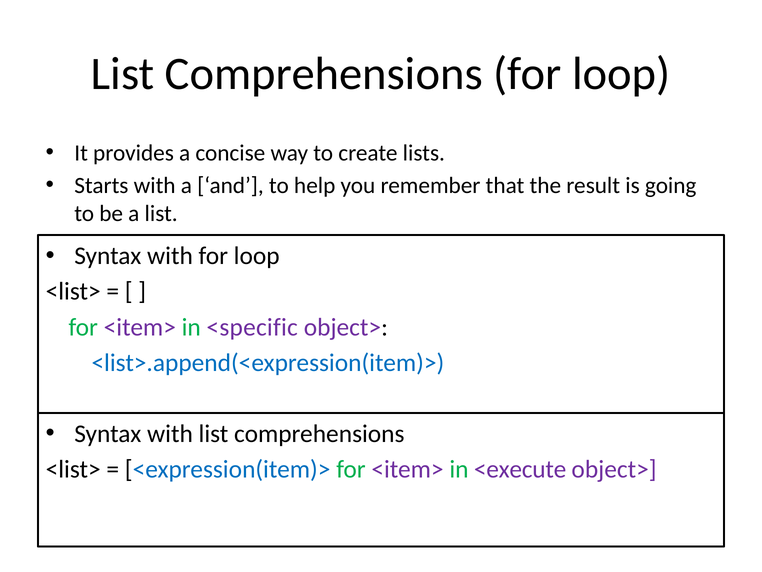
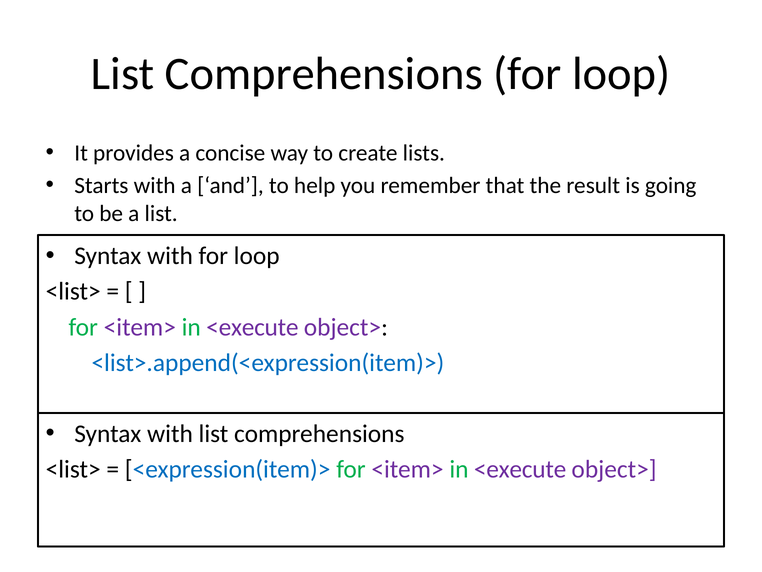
<specific: <specific -> <execute (252, 327)
